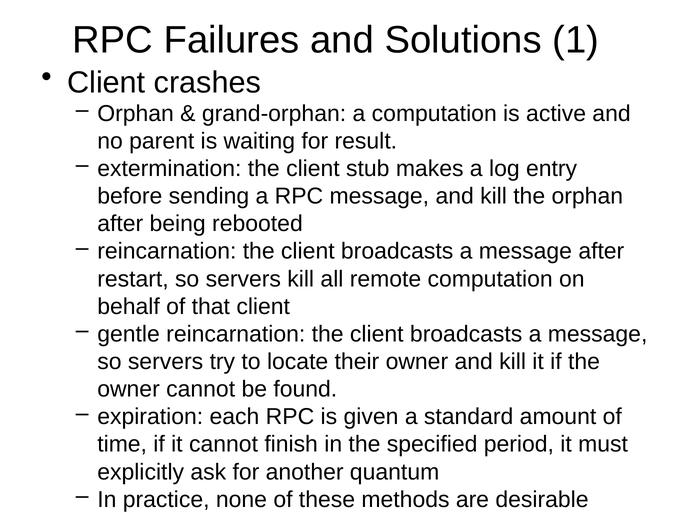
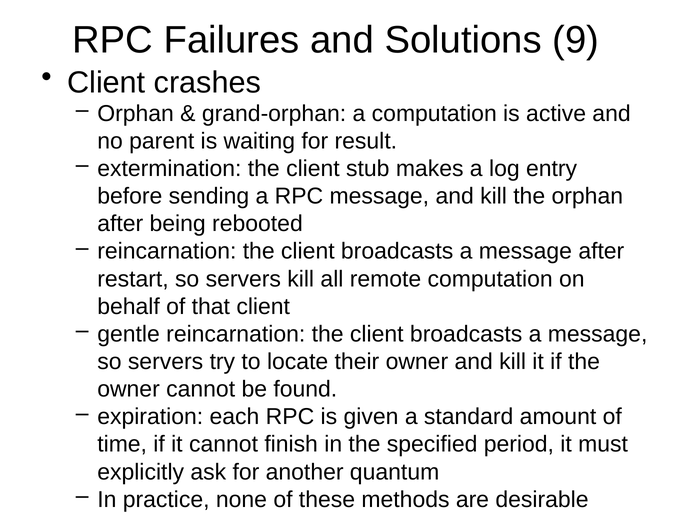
1: 1 -> 9 (576, 40)
